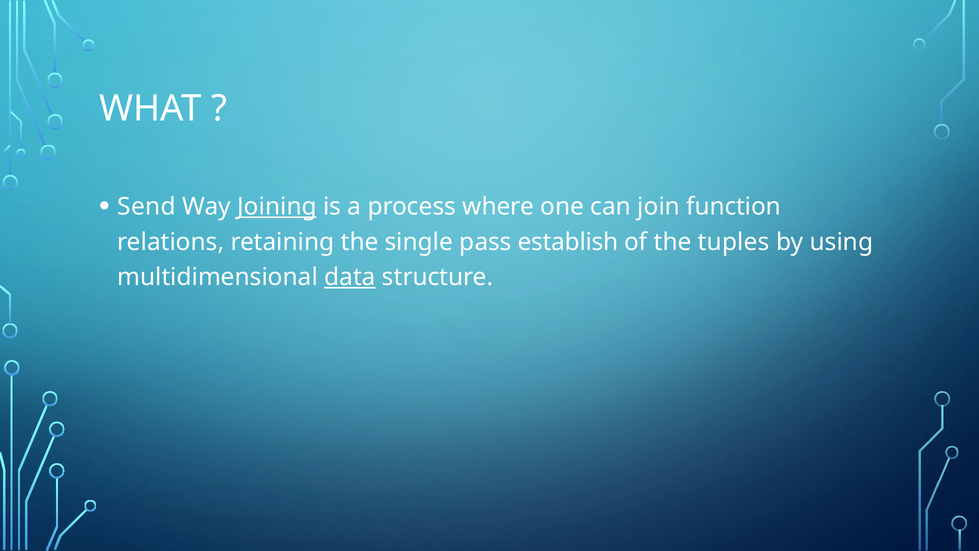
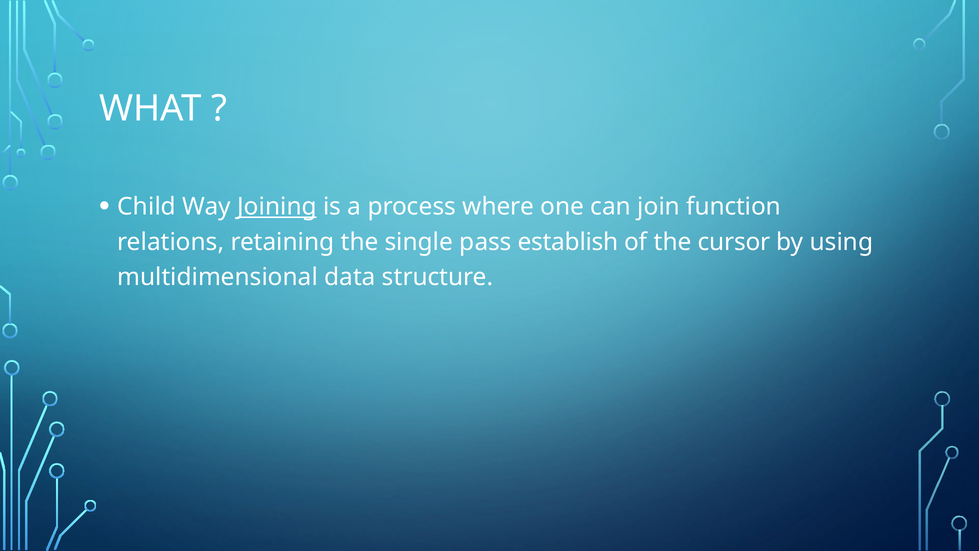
Send: Send -> Child (147, 207)
tuples: tuples -> cursor (734, 242)
data underline: present -> none (350, 277)
